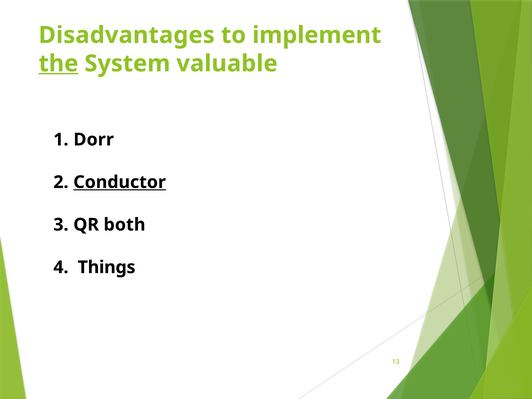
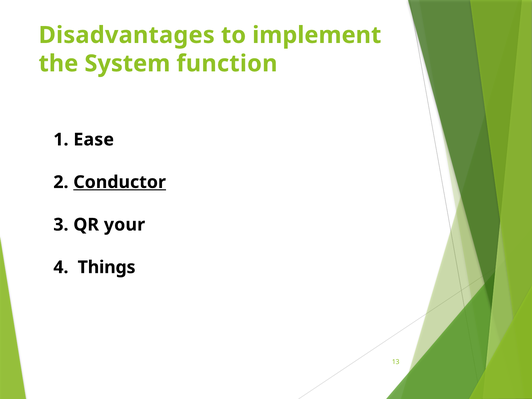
the underline: present -> none (58, 64)
valuable: valuable -> function (227, 64)
Dorr: Dorr -> Ease (94, 140)
both: both -> your (124, 225)
